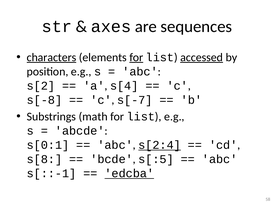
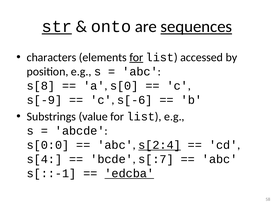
str underline: none -> present (57, 27)
axes: axes -> onto (111, 27)
sequences underline: none -> present (196, 27)
characters underline: present -> none (52, 57)
accessed underline: present -> none (202, 57)
s[2: s[2 -> s[8 (41, 86)
s[4: s[4 -> s[0 (124, 86)
s[-8: s[-8 -> s[-9 (44, 100)
s[-7: s[-7 -> s[-6 (135, 100)
math: math -> value (93, 116)
s[0:1: s[0:1 -> s[0:0 (48, 145)
s[8: s[8 -> s[4 (44, 159)
s[:5: s[:5 -> s[:7 (156, 159)
